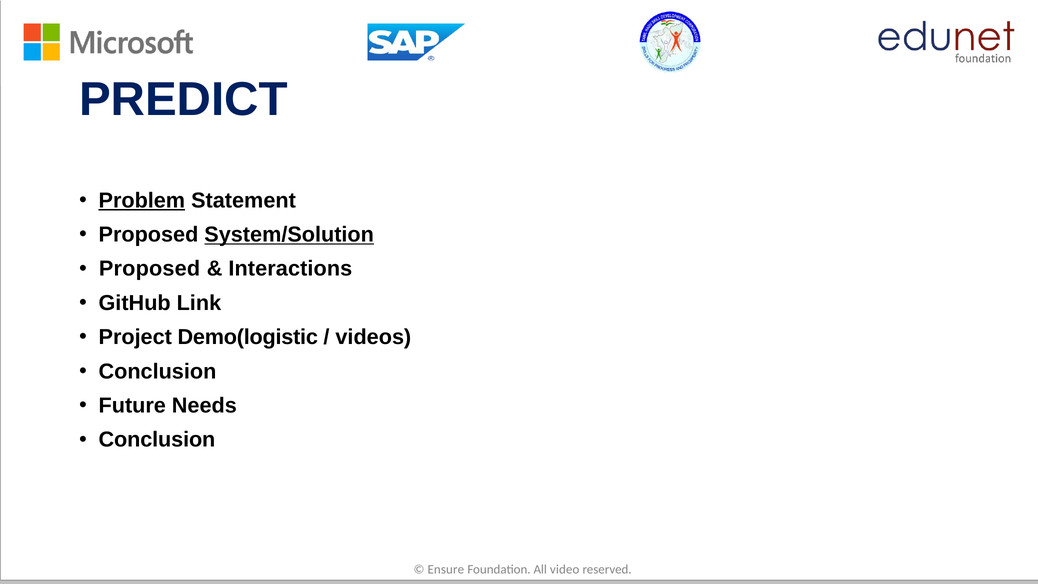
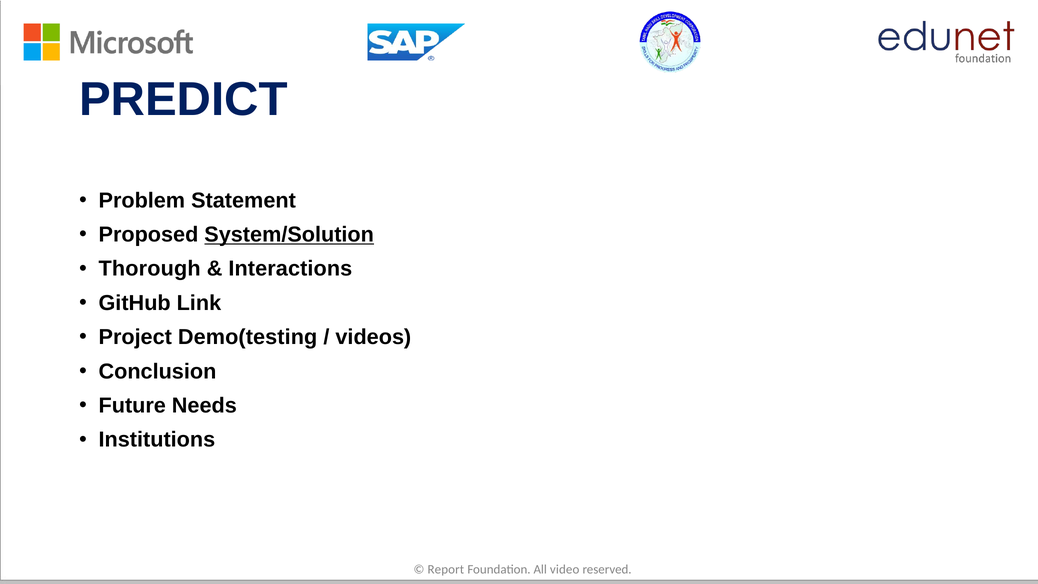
Problem underline: present -> none (142, 200)
Proposed: Proposed -> Thorough (150, 269)
Demo(logistic: Demo(logistic -> Demo(testing (248, 337)
Conclusion: Conclusion -> Institutions (157, 440)
Ensure: Ensure -> Report (446, 569)
